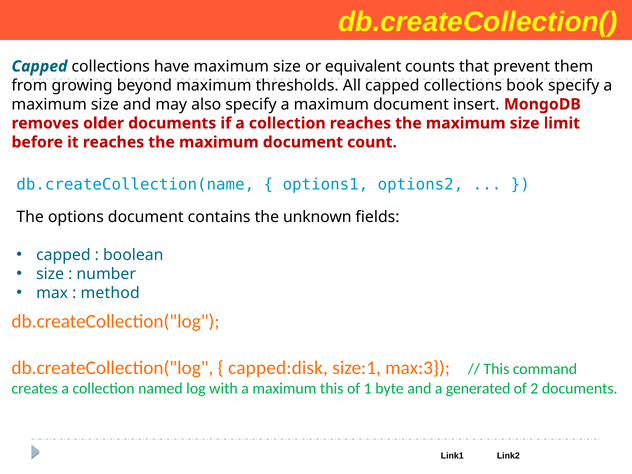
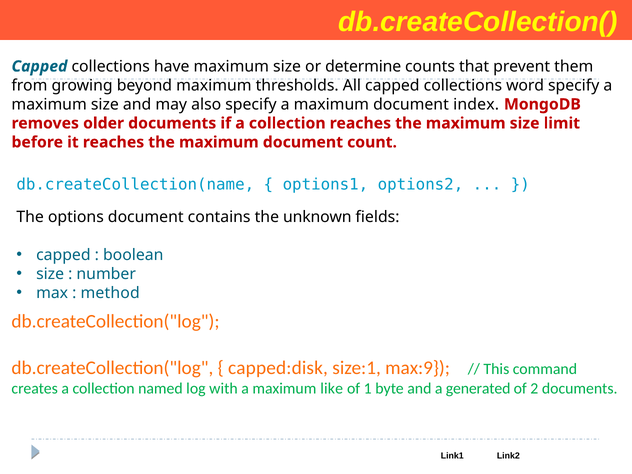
equivalent: equivalent -> determine (363, 66)
book: book -> word (525, 85)
document insert: insert -> index (476, 104)
max:3: max:3 -> max:9 (418, 368)
maximum this: this -> like (332, 389)
